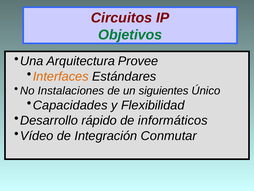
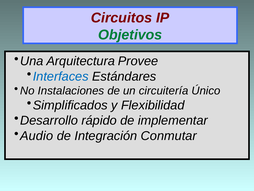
Interfaces colour: orange -> blue (61, 76)
siguientes: siguientes -> circuitería (164, 91)
Capacidades: Capacidades -> Simplificados (70, 105)
informáticos: informáticos -> implementar (173, 120)
Vídeo: Vídeo -> Audio (37, 136)
